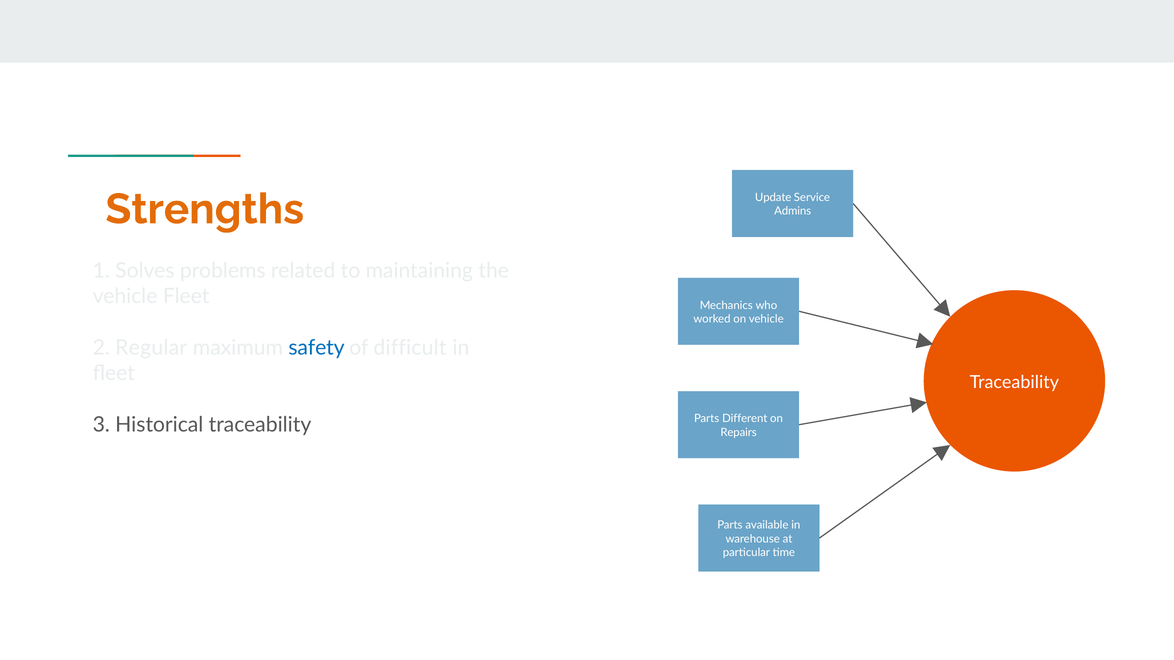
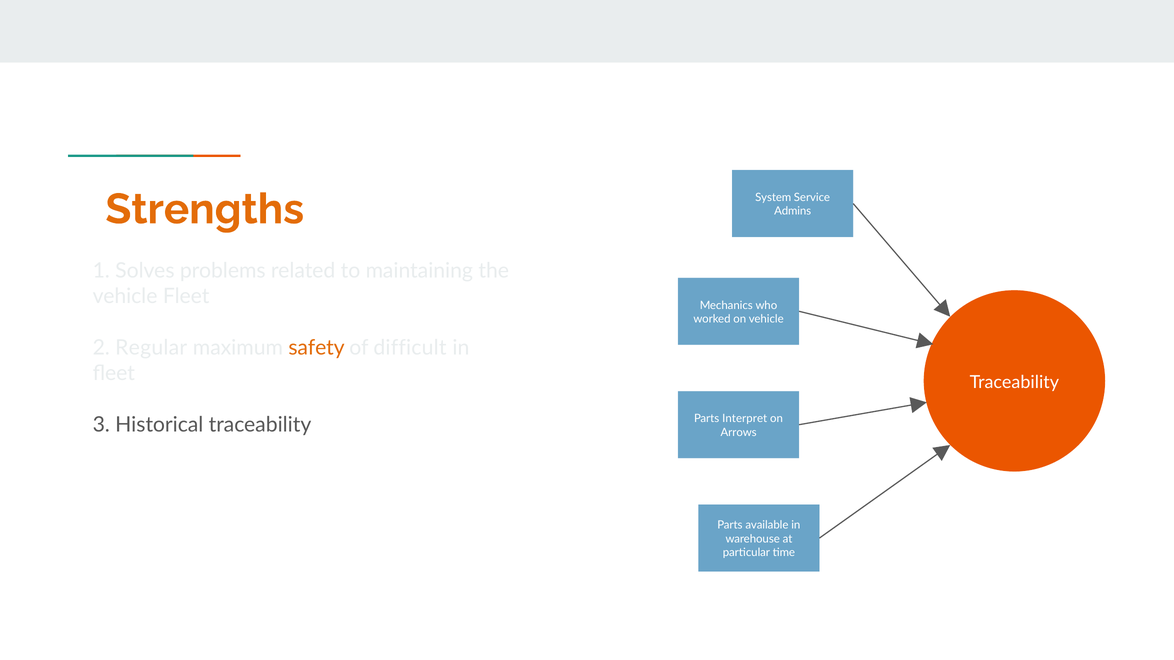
Update: Update -> System (773, 198)
safety colour: blue -> orange (317, 348)
Different: Different -> Interpret (745, 419)
Repairs: Repairs -> Arrows (739, 433)
